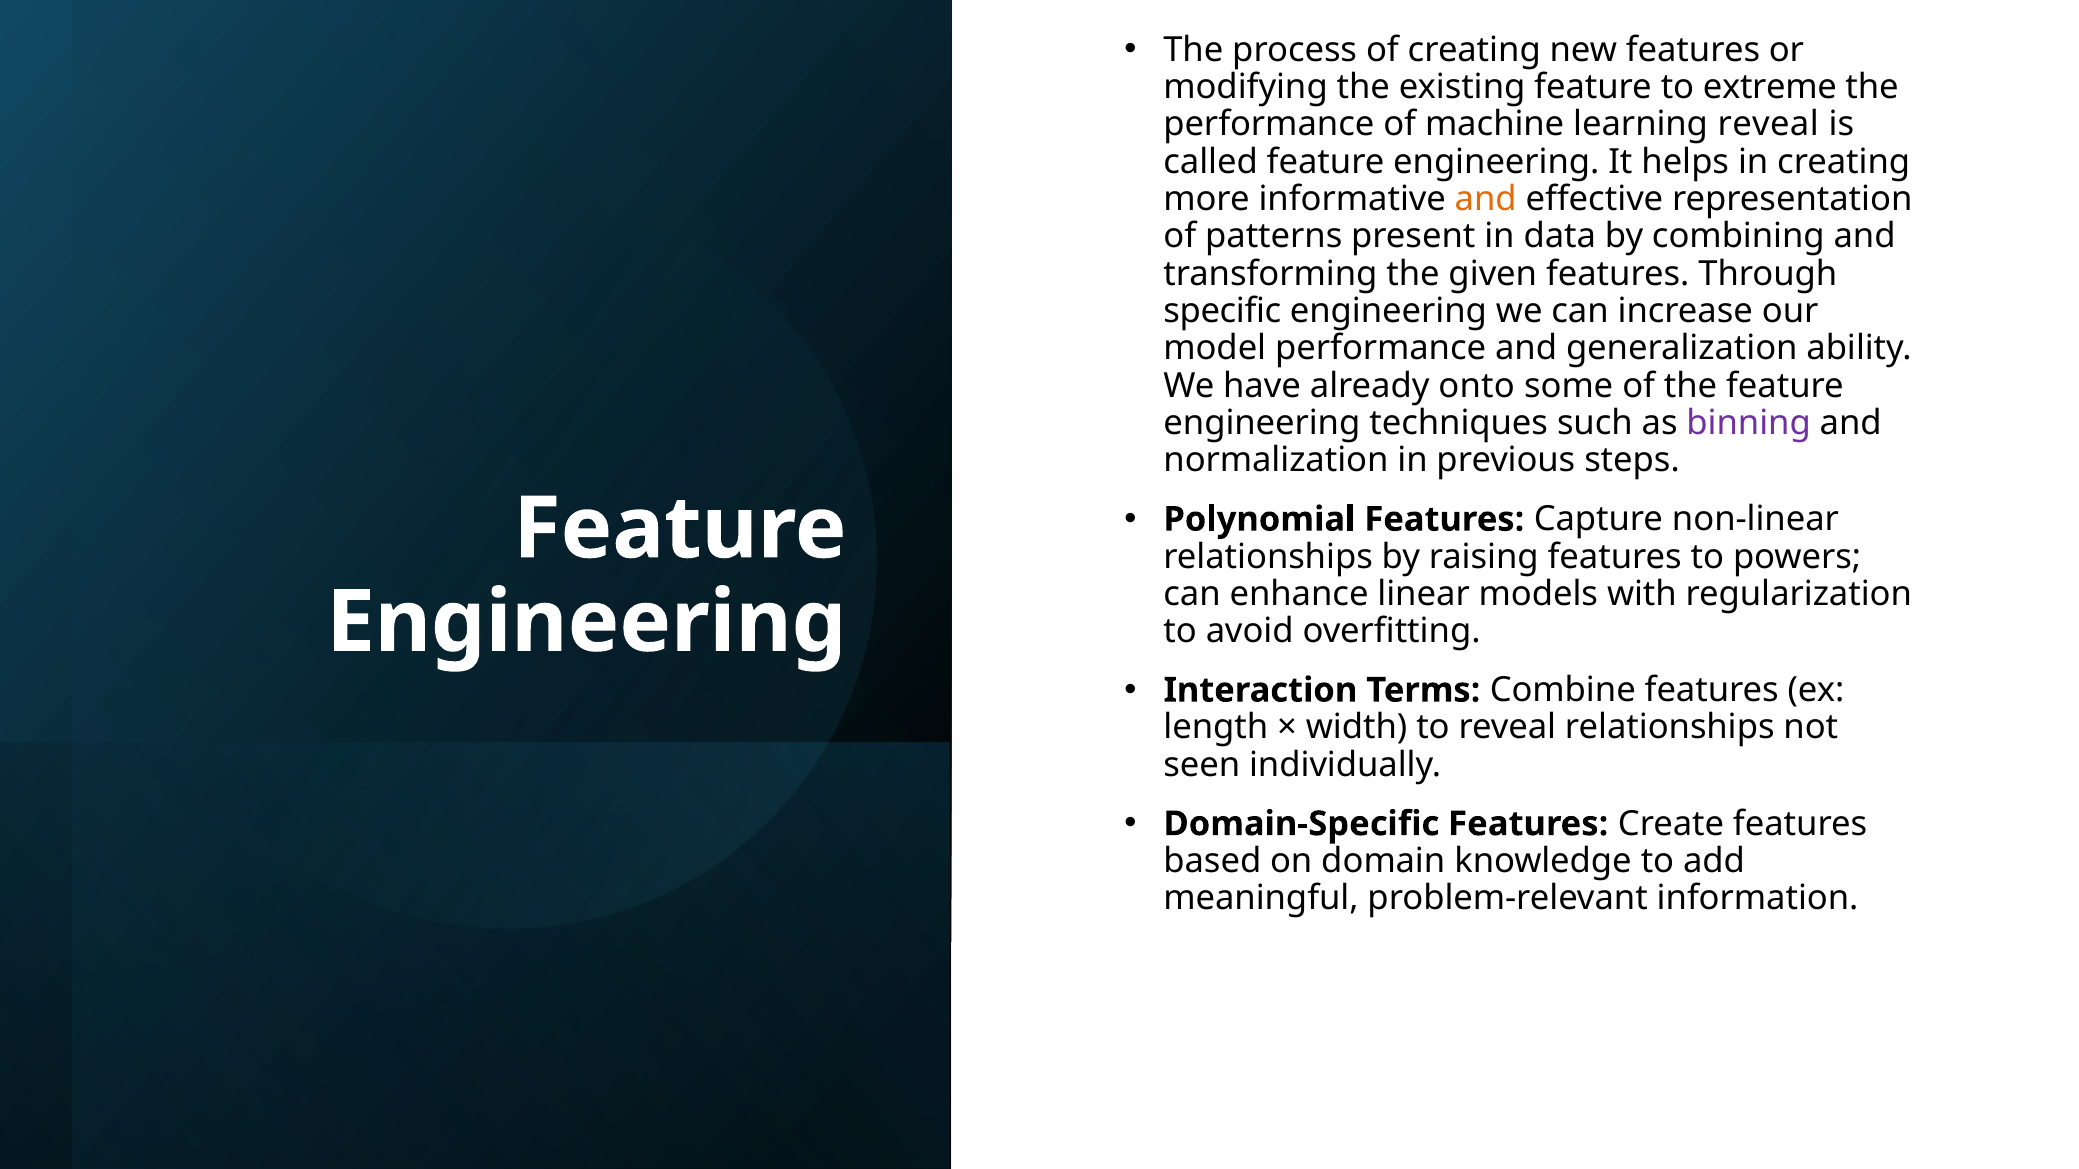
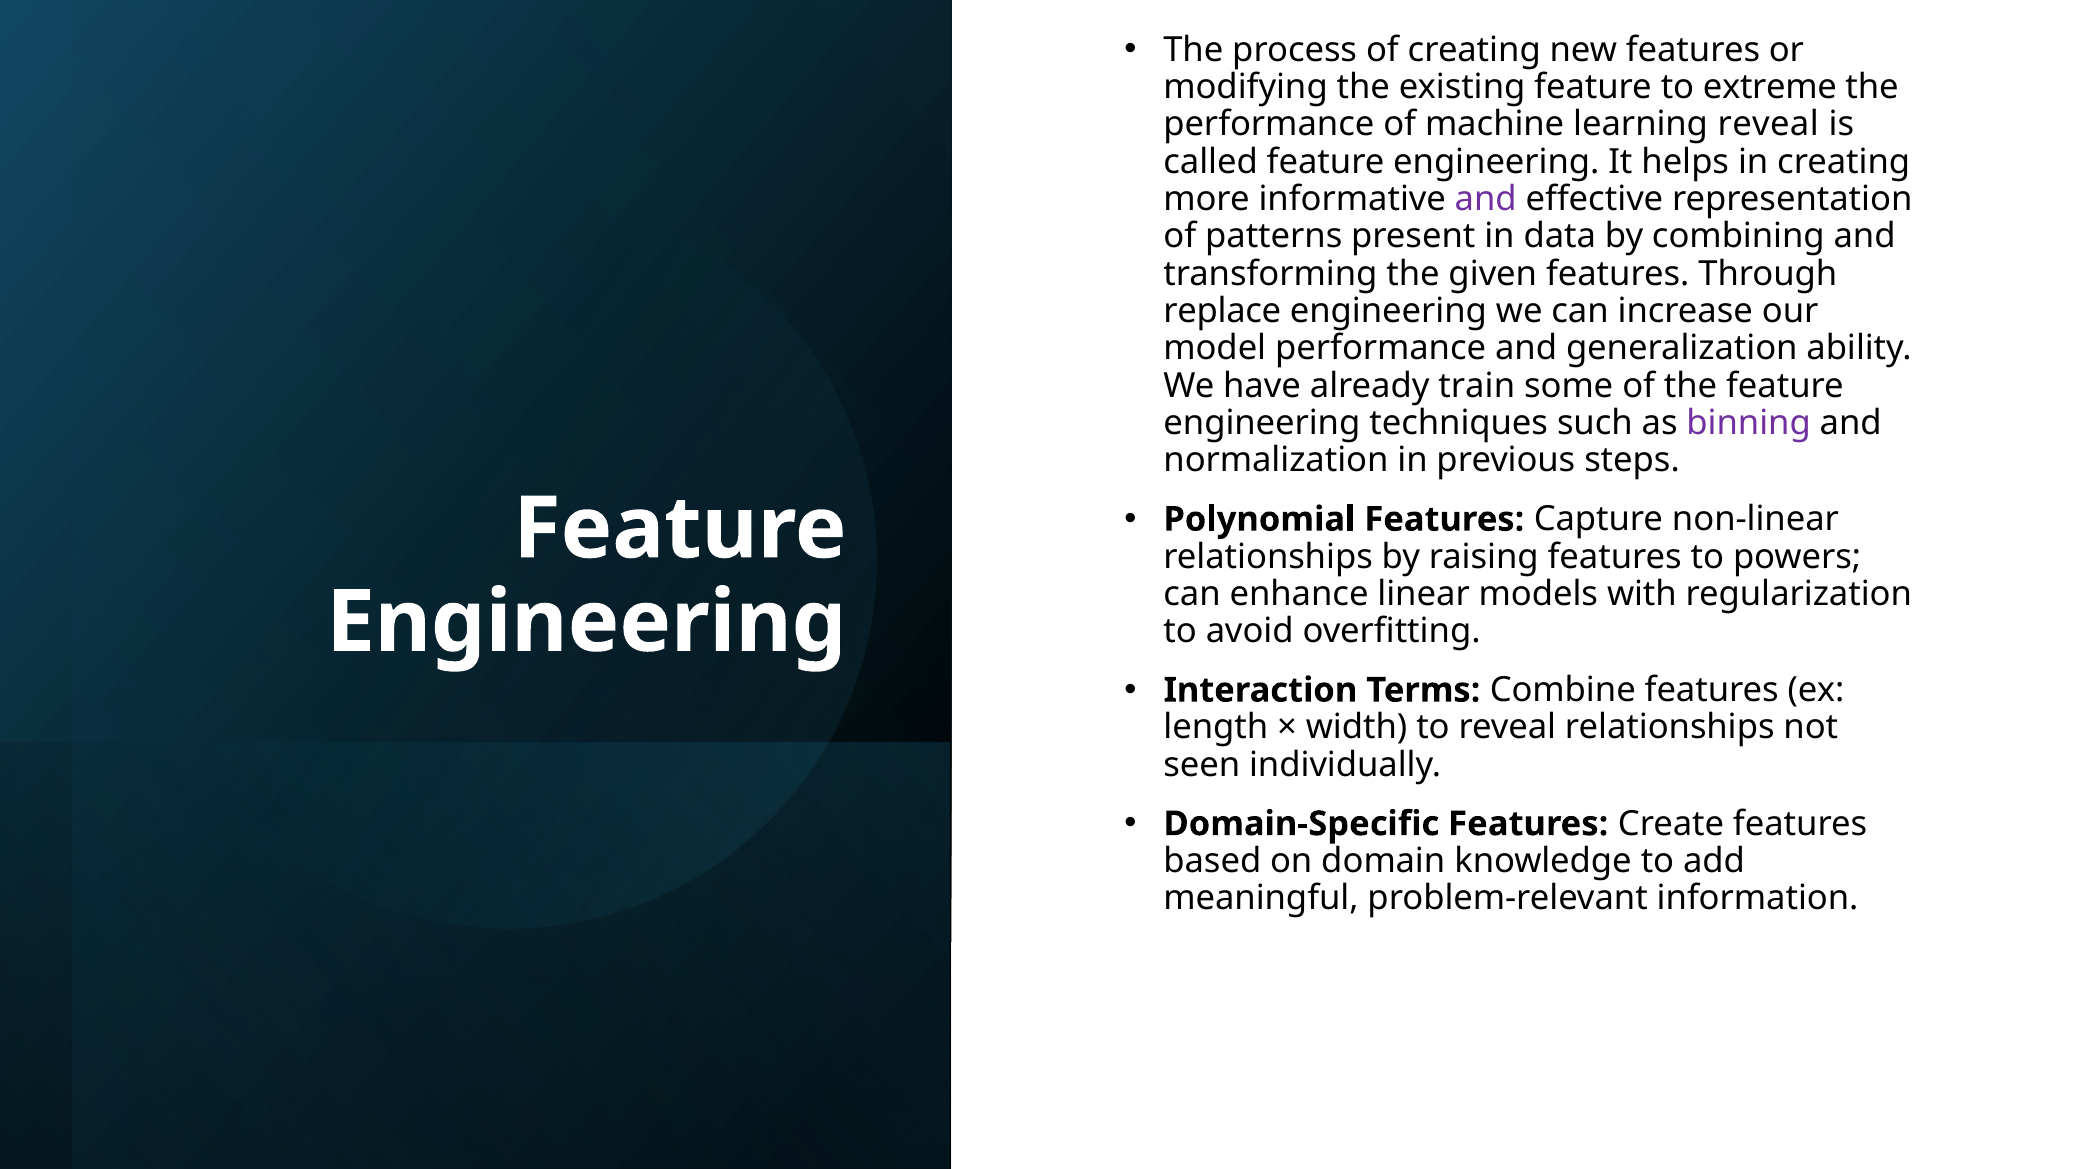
and colour: orange -> purple (1486, 199)
specific: specific -> replace (1222, 311)
onto: onto -> train (1477, 386)
